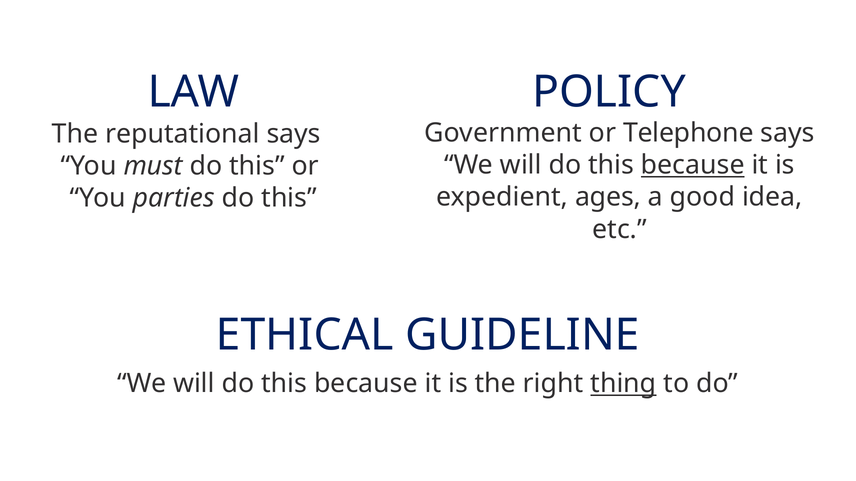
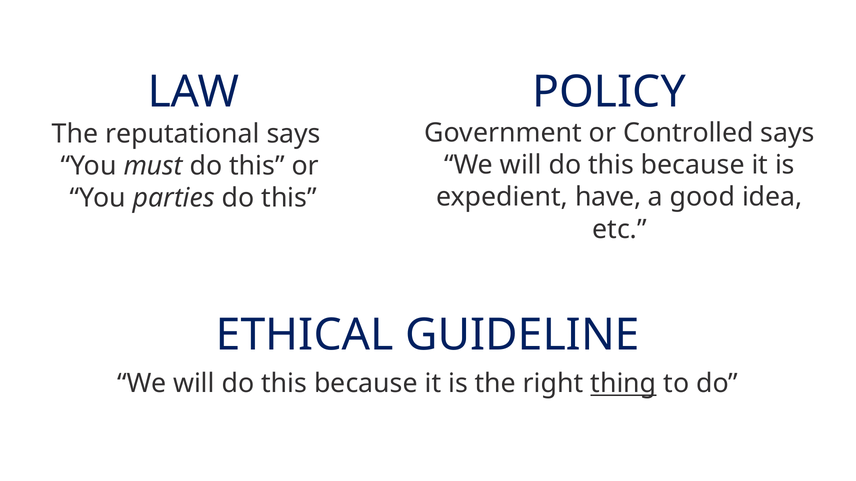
Telephone: Telephone -> Controlled (688, 133)
because underline: present -> none (693, 165)
ages: ages -> have (608, 197)
